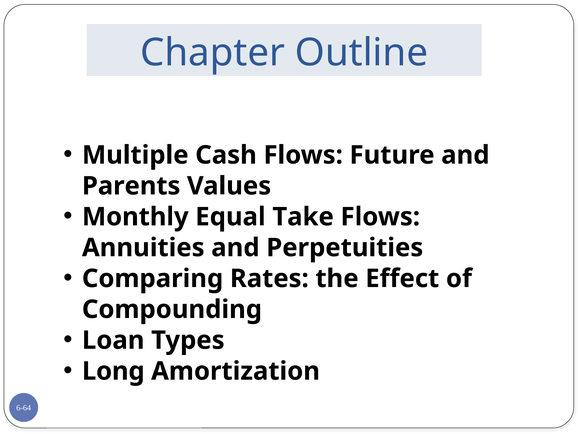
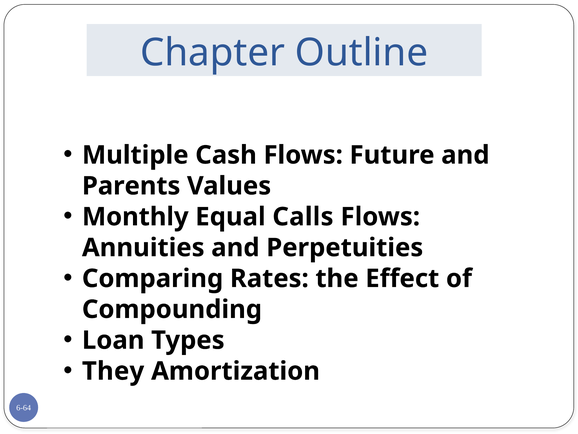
Take: Take -> Calls (303, 217)
Long: Long -> They (113, 371)
